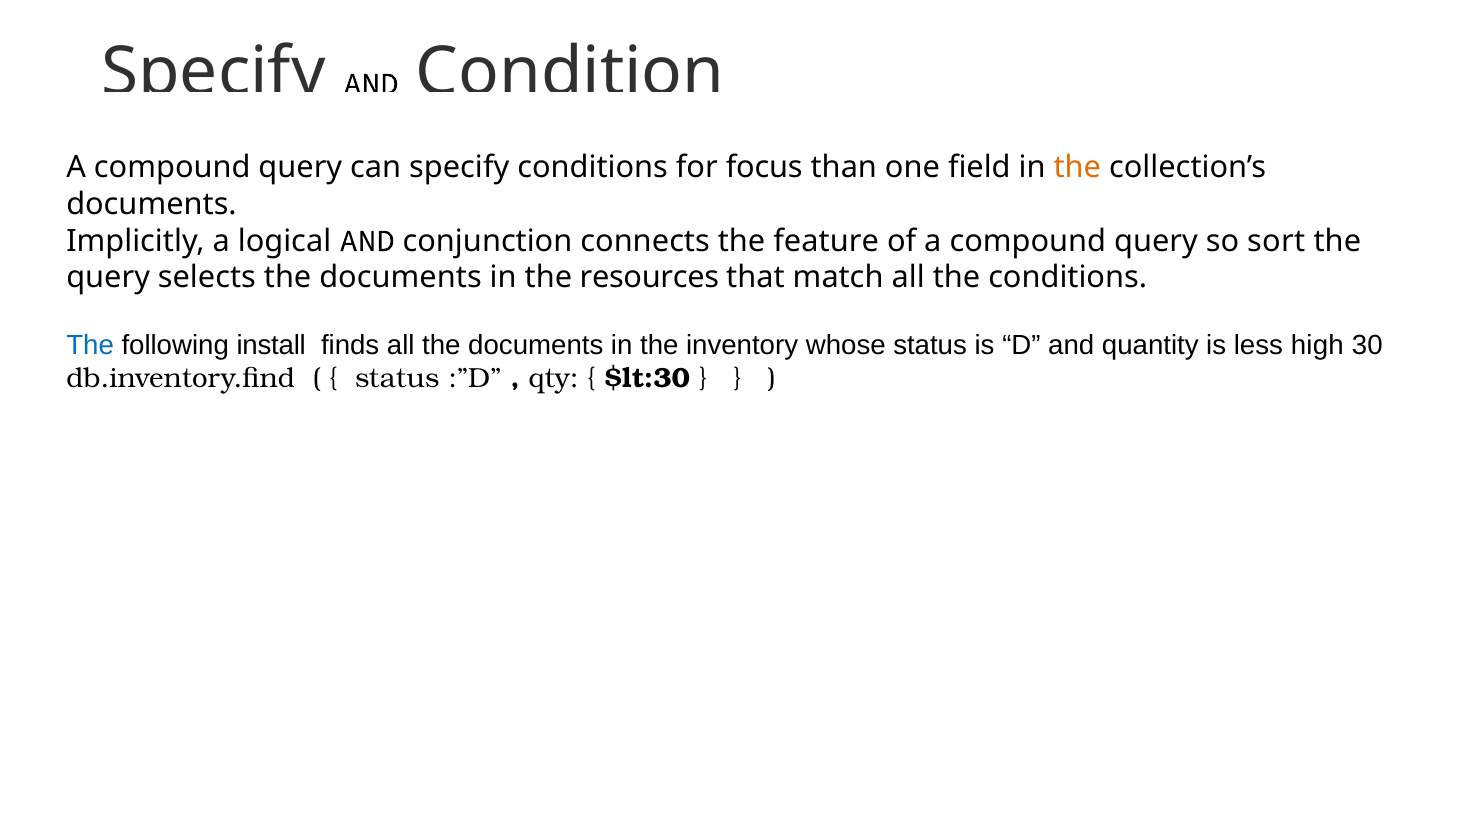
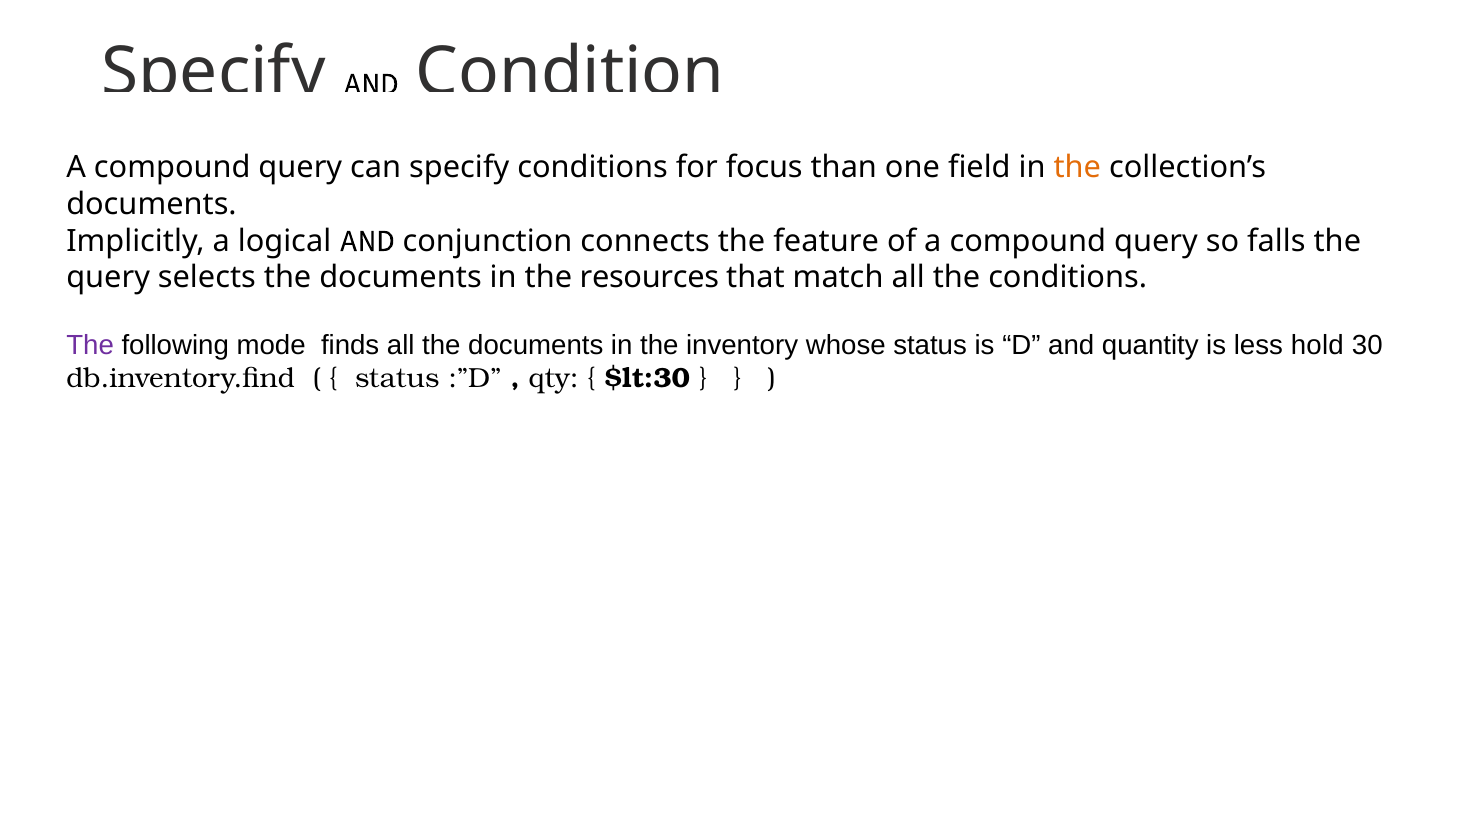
sort: sort -> falls (1276, 241)
The colour: blue -> purple (90, 346)
install: install -> mode (271, 346)
high: high -> hold (1317, 346)
